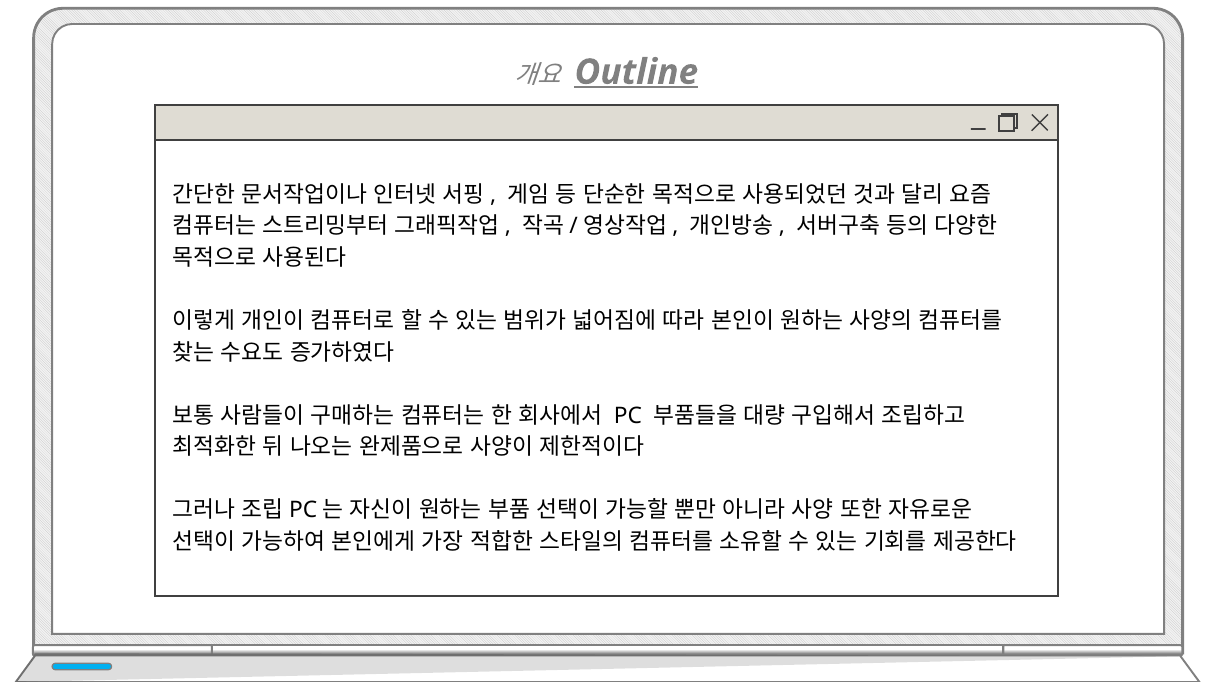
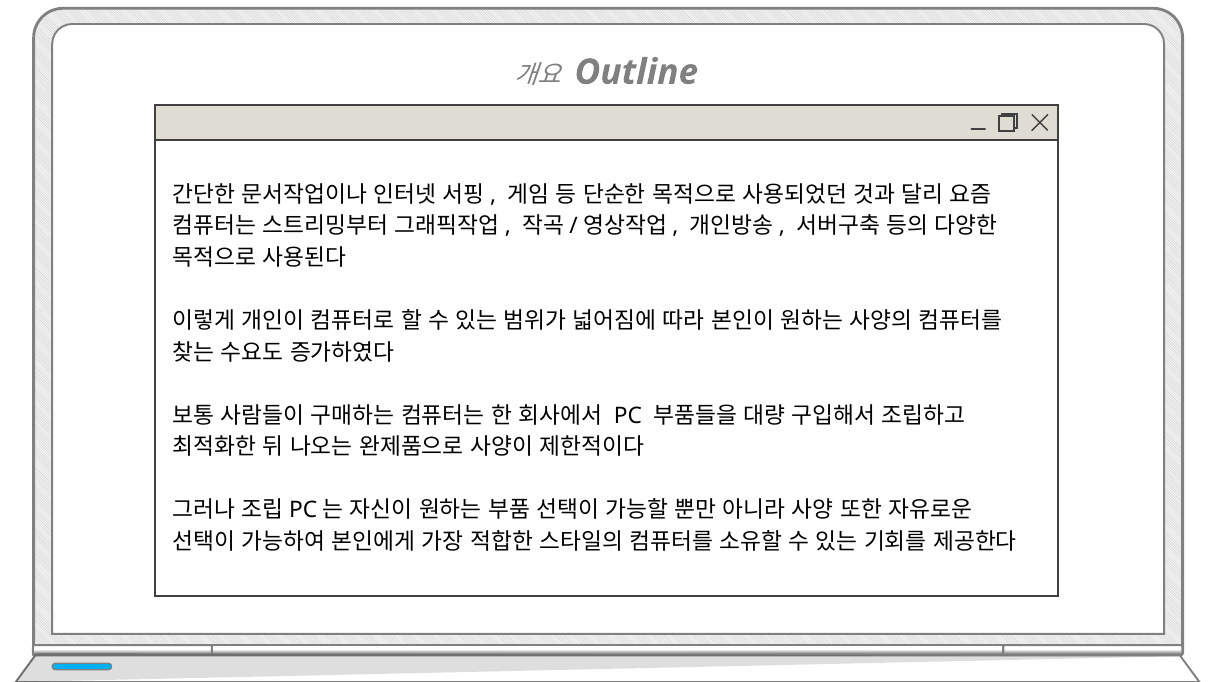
Outline underline: present -> none (636, 72)
